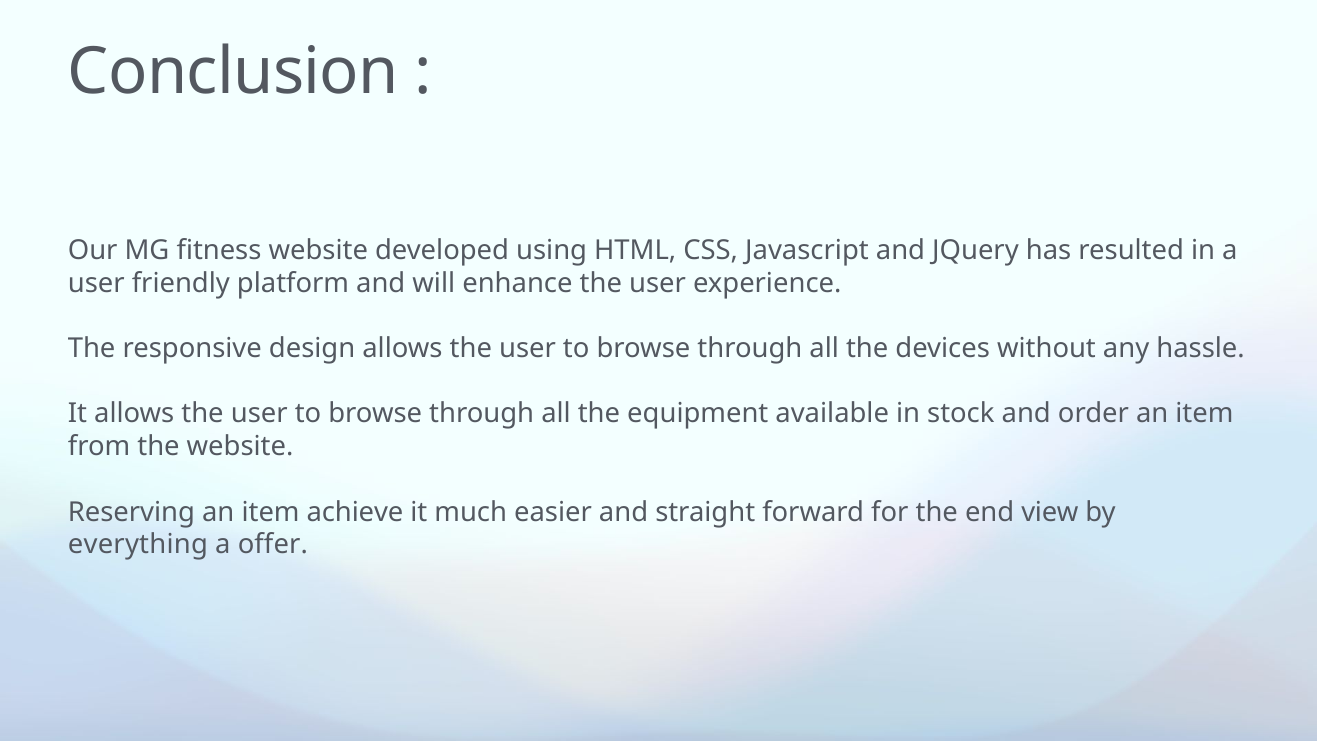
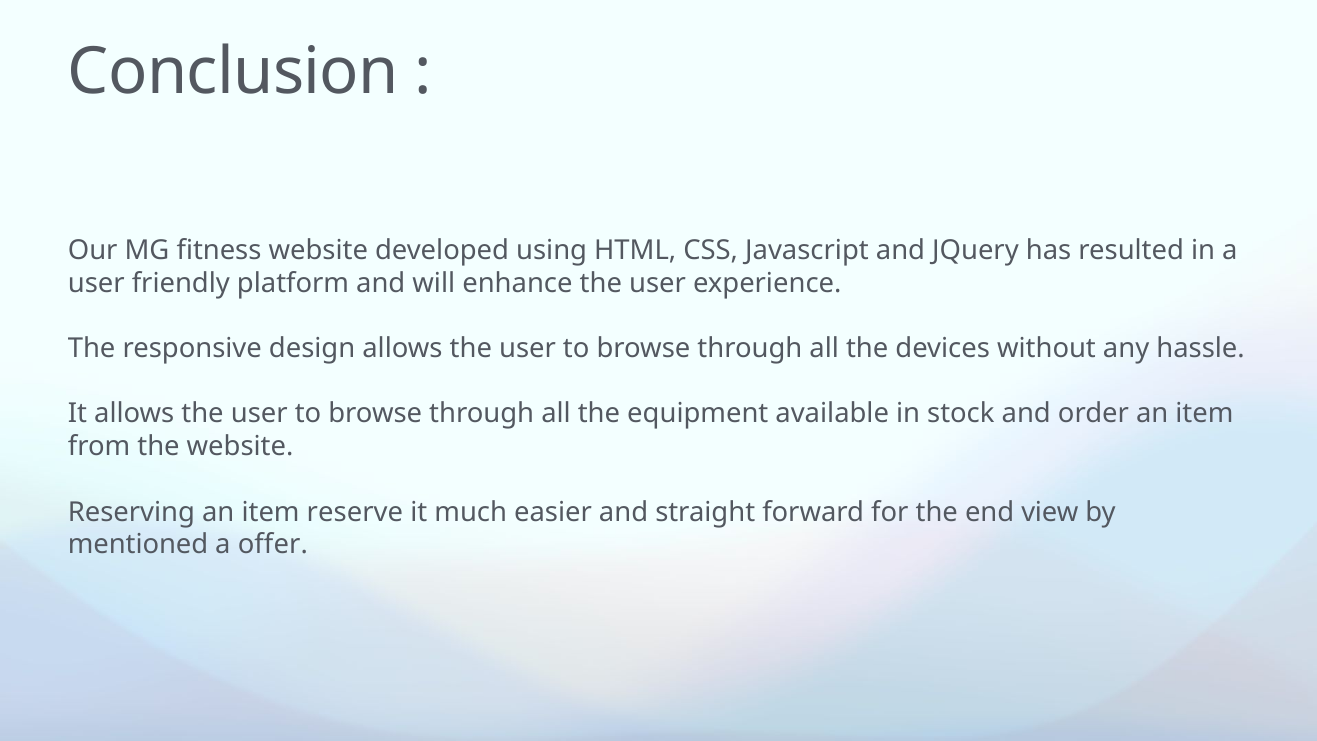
achieve: achieve -> reserve (355, 512)
everything: everything -> mentioned (138, 545)
